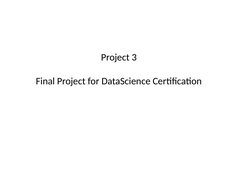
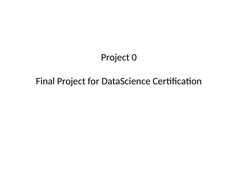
3: 3 -> 0 (134, 58)
